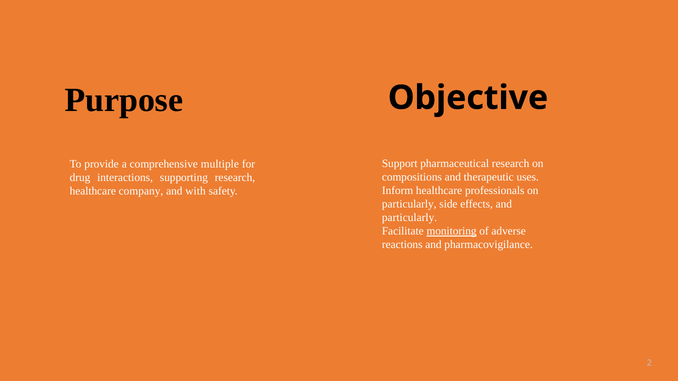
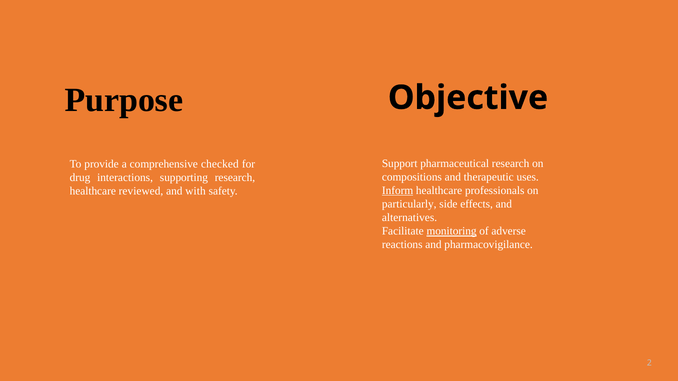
multiple: multiple -> checked (220, 164)
Inform underline: none -> present (398, 191)
company: company -> reviewed (141, 191)
particularly: particularly -> alternatives (410, 218)
